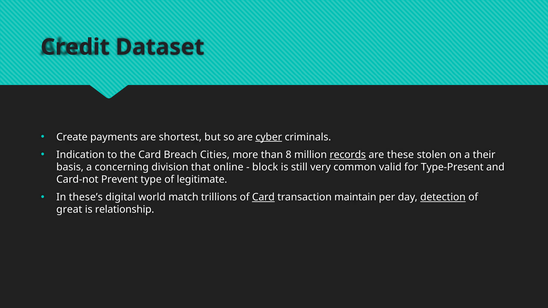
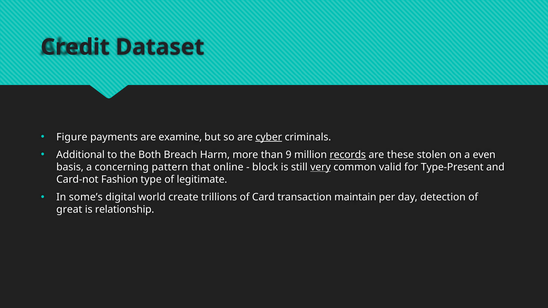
Create: Create -> Figure (72, 137)
shortest: shortest -> examine (180, 137)
Indication: Indication -> Additional (81, 155)
the Card: Card -> Both (150, 155)
Cities: Cities -> Harm (215, 155)
8: 8 -> 9 (289, 155)
their: their -> even (484, 155)
division: division -> pattern (170, 167)
very underline: none -> present (321, 167)
Prevent: Prevent -> Fashion (120, 180)
these’s: these’s -> some’s (86, 197)
match: match -> create (183, 197)
Card underline: present -> none (263, 197)
detection underline: present -> none (443, 197)
